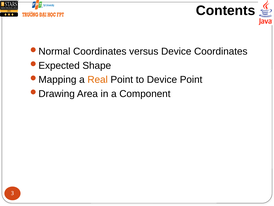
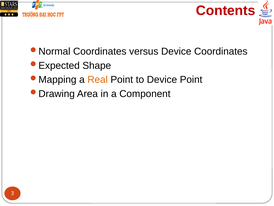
Contents colour: black -> red (226, 11)
